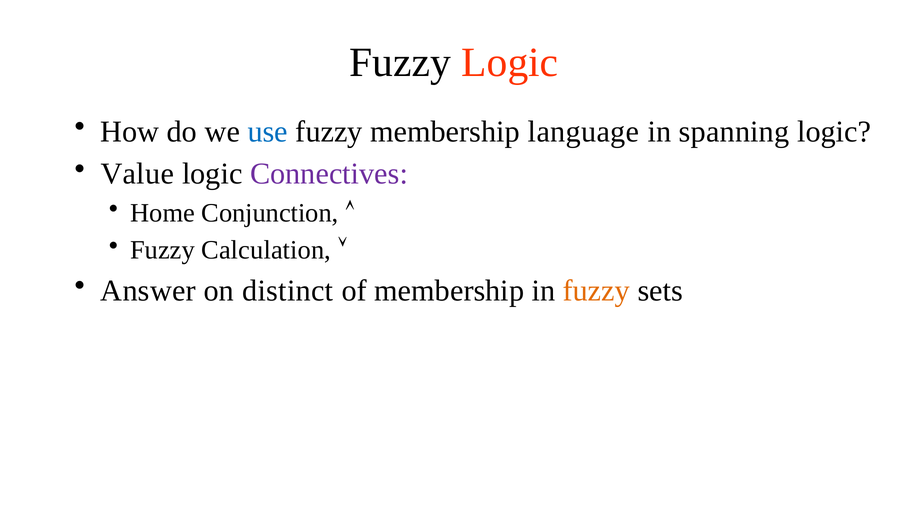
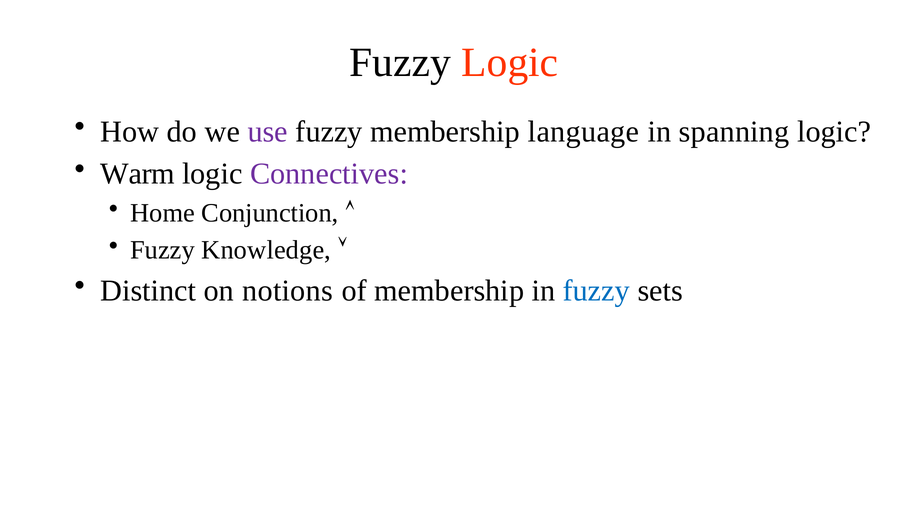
use colour: blue -> purple (268, 132)
Value: Value -> Warm (138, 174)
Calculation: Calculation -> Knowledge (266, 250)
Answer: Answer -> Distinct (148, 291)
distinct: distinct -> notions (288, 291)
fuzzy colour: orange -> blue (596, 291)
